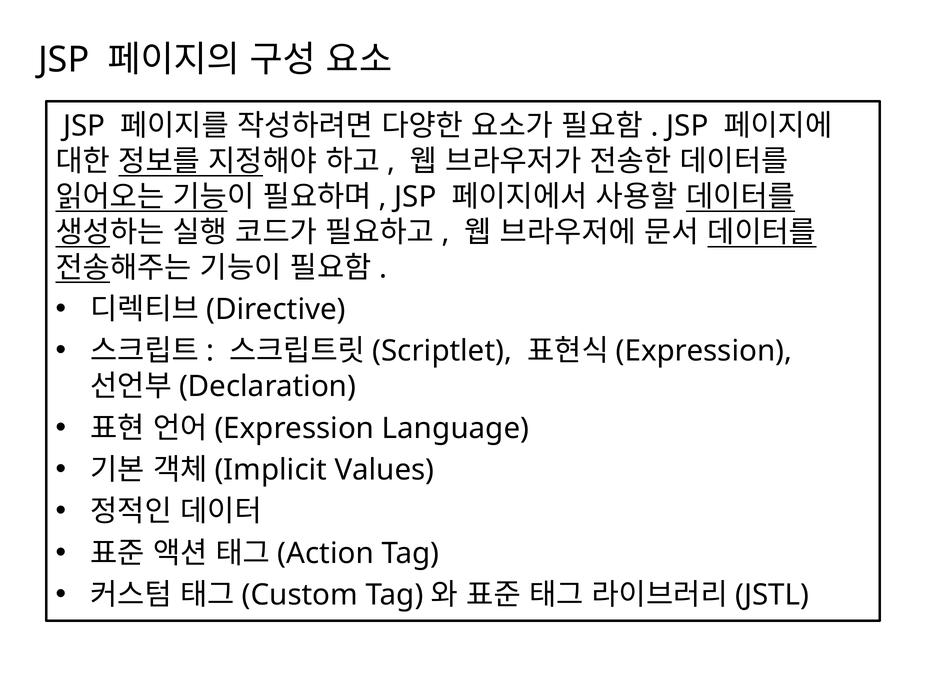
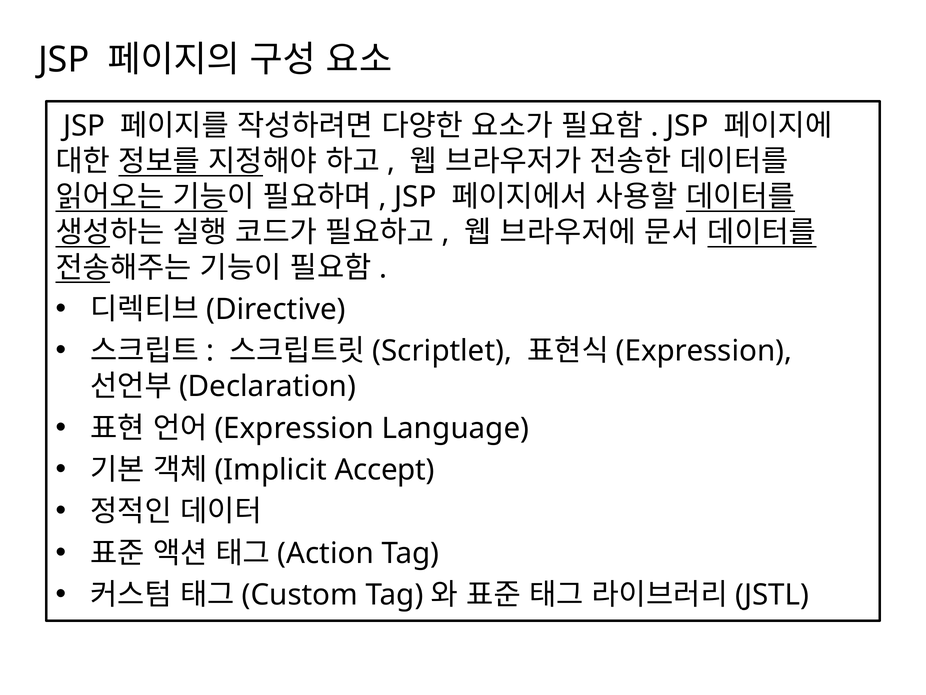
Values: Values -> Accept (385, 470)
